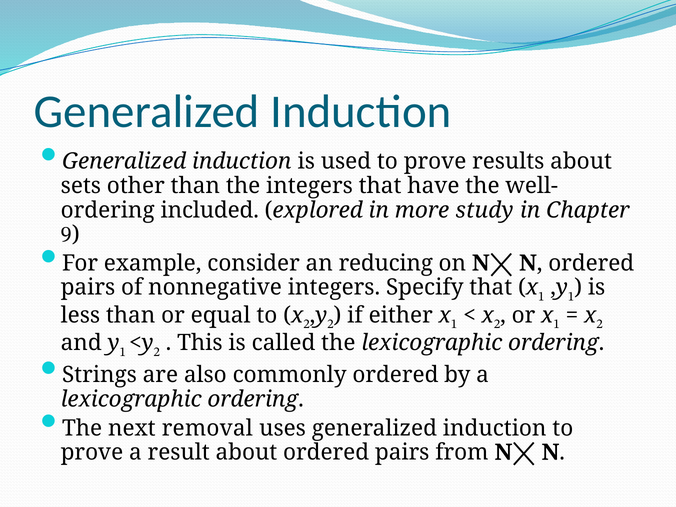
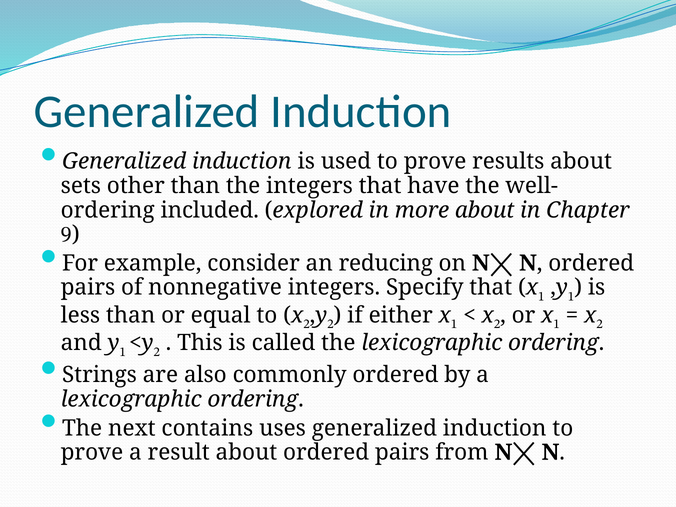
more study: study -> about (485, 210)
removal: removal -> contains (207, 428)
